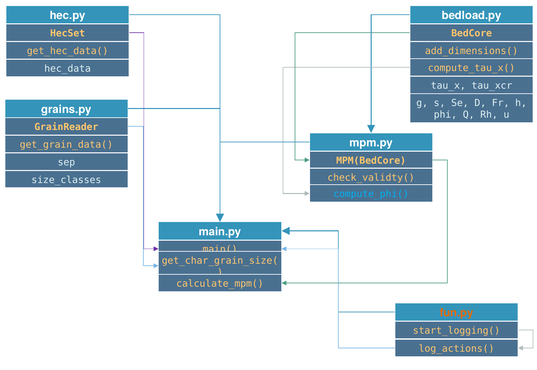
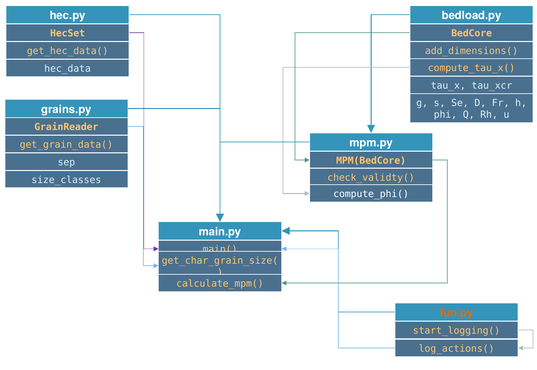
compute_phi( colour: light blue -> white (371, 194)
